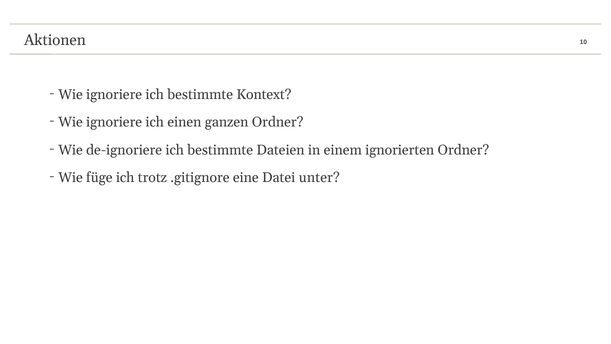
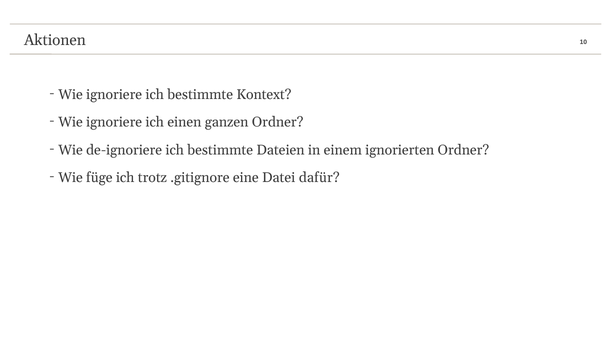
unter: unter -> dafür (319, 178)
